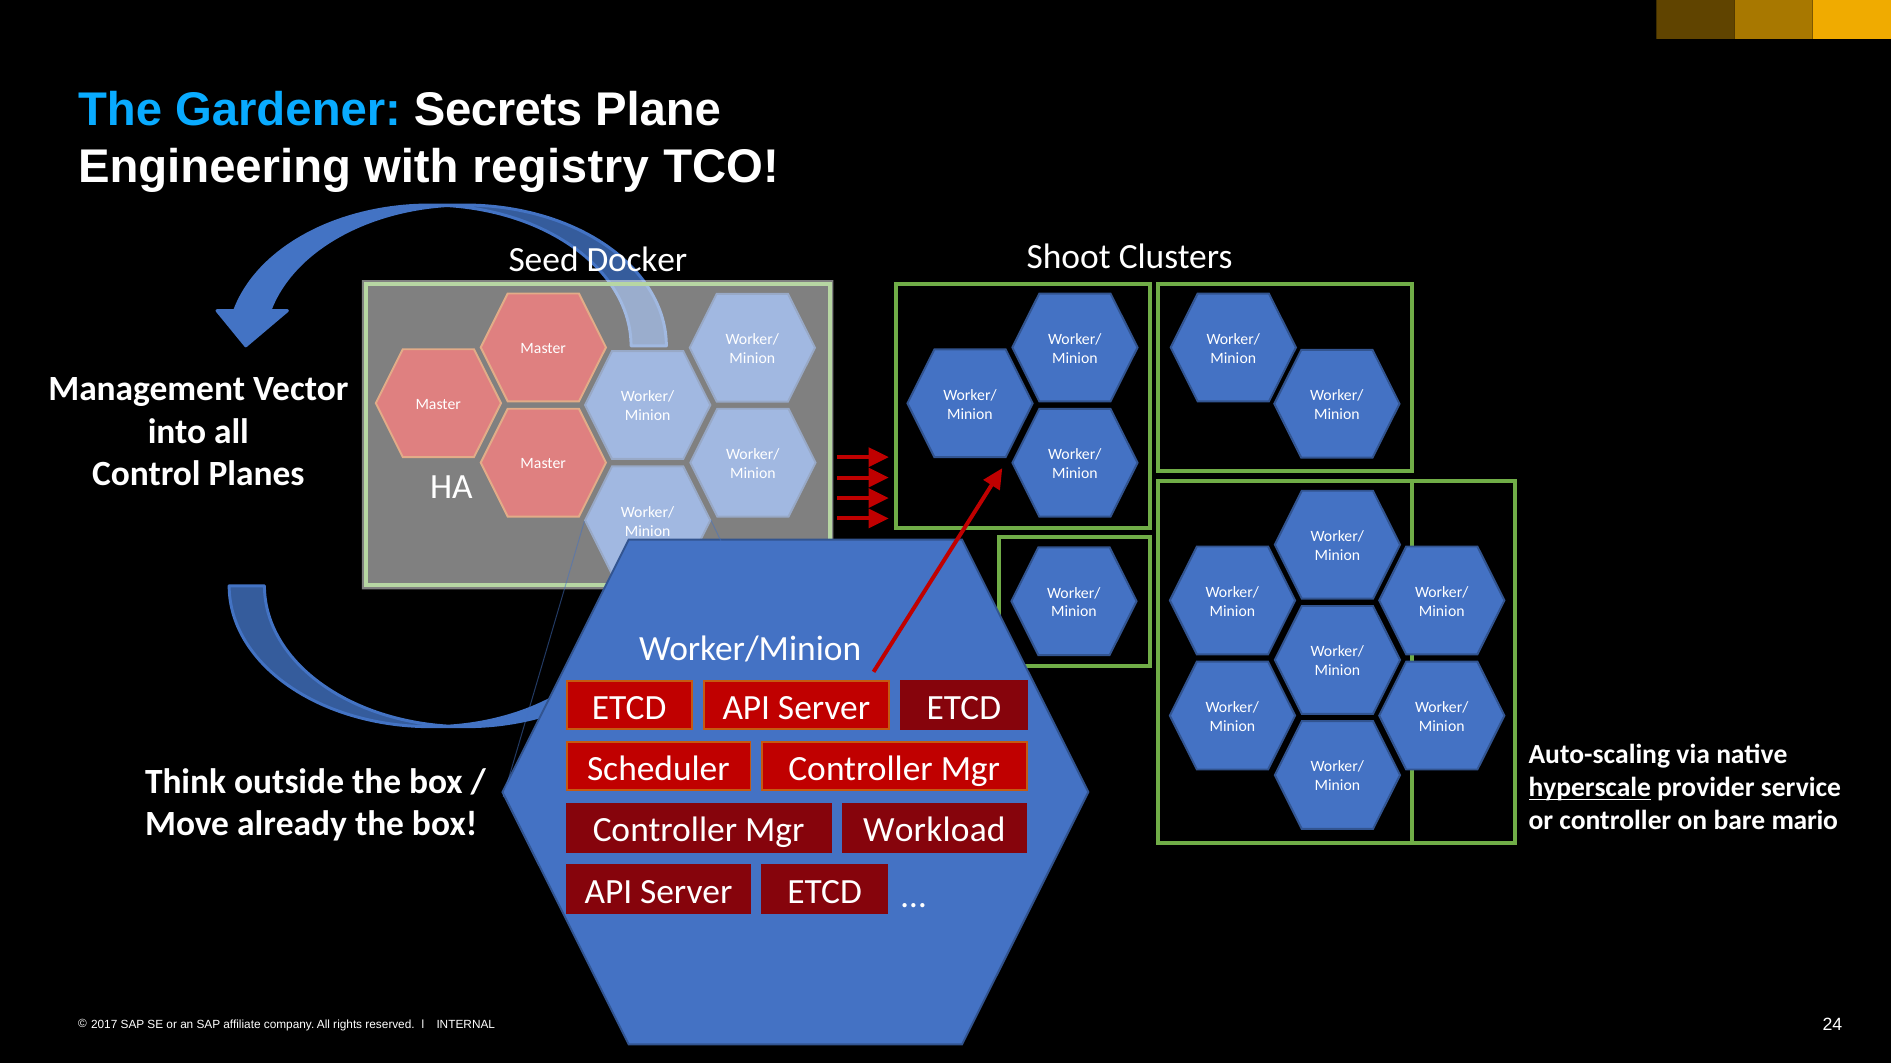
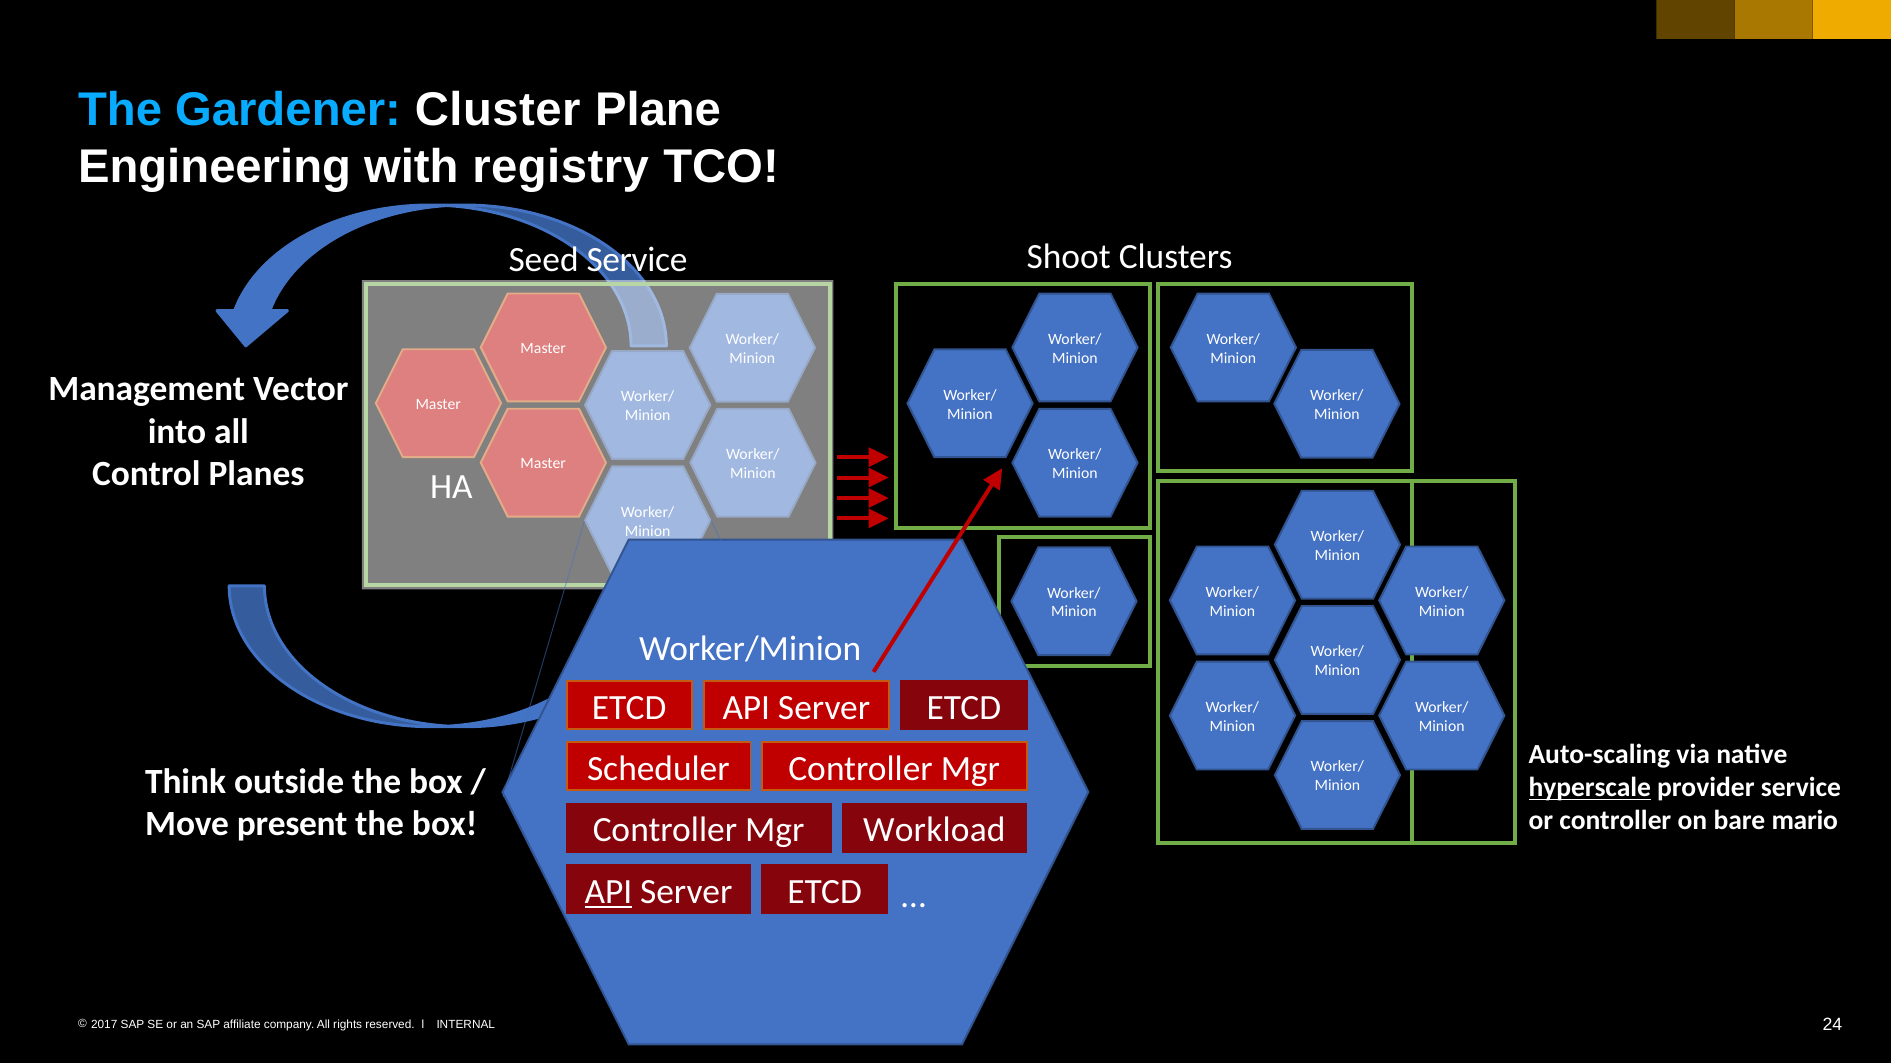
Secrets: Secrets -> Cluster (498, 110)
Seed Docker: Docker -> Service (637, 260)
already: already -> present (292, 824)
API underline: none -> present (608, 892)
